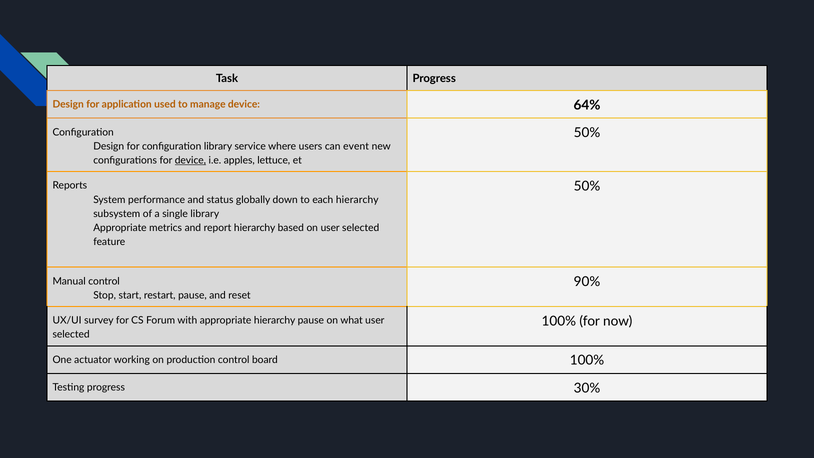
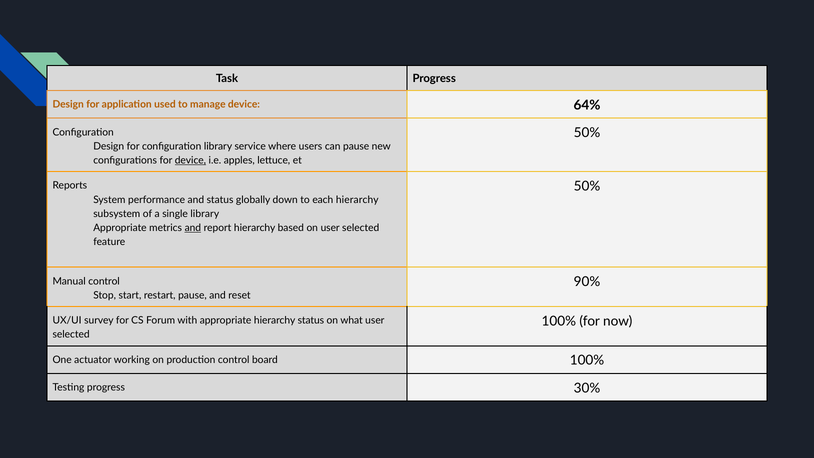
can event: event -> pause (356, 146)
and underline: none -> present (193, 228)
hierarchy pause: pause -> status (311, 321)
